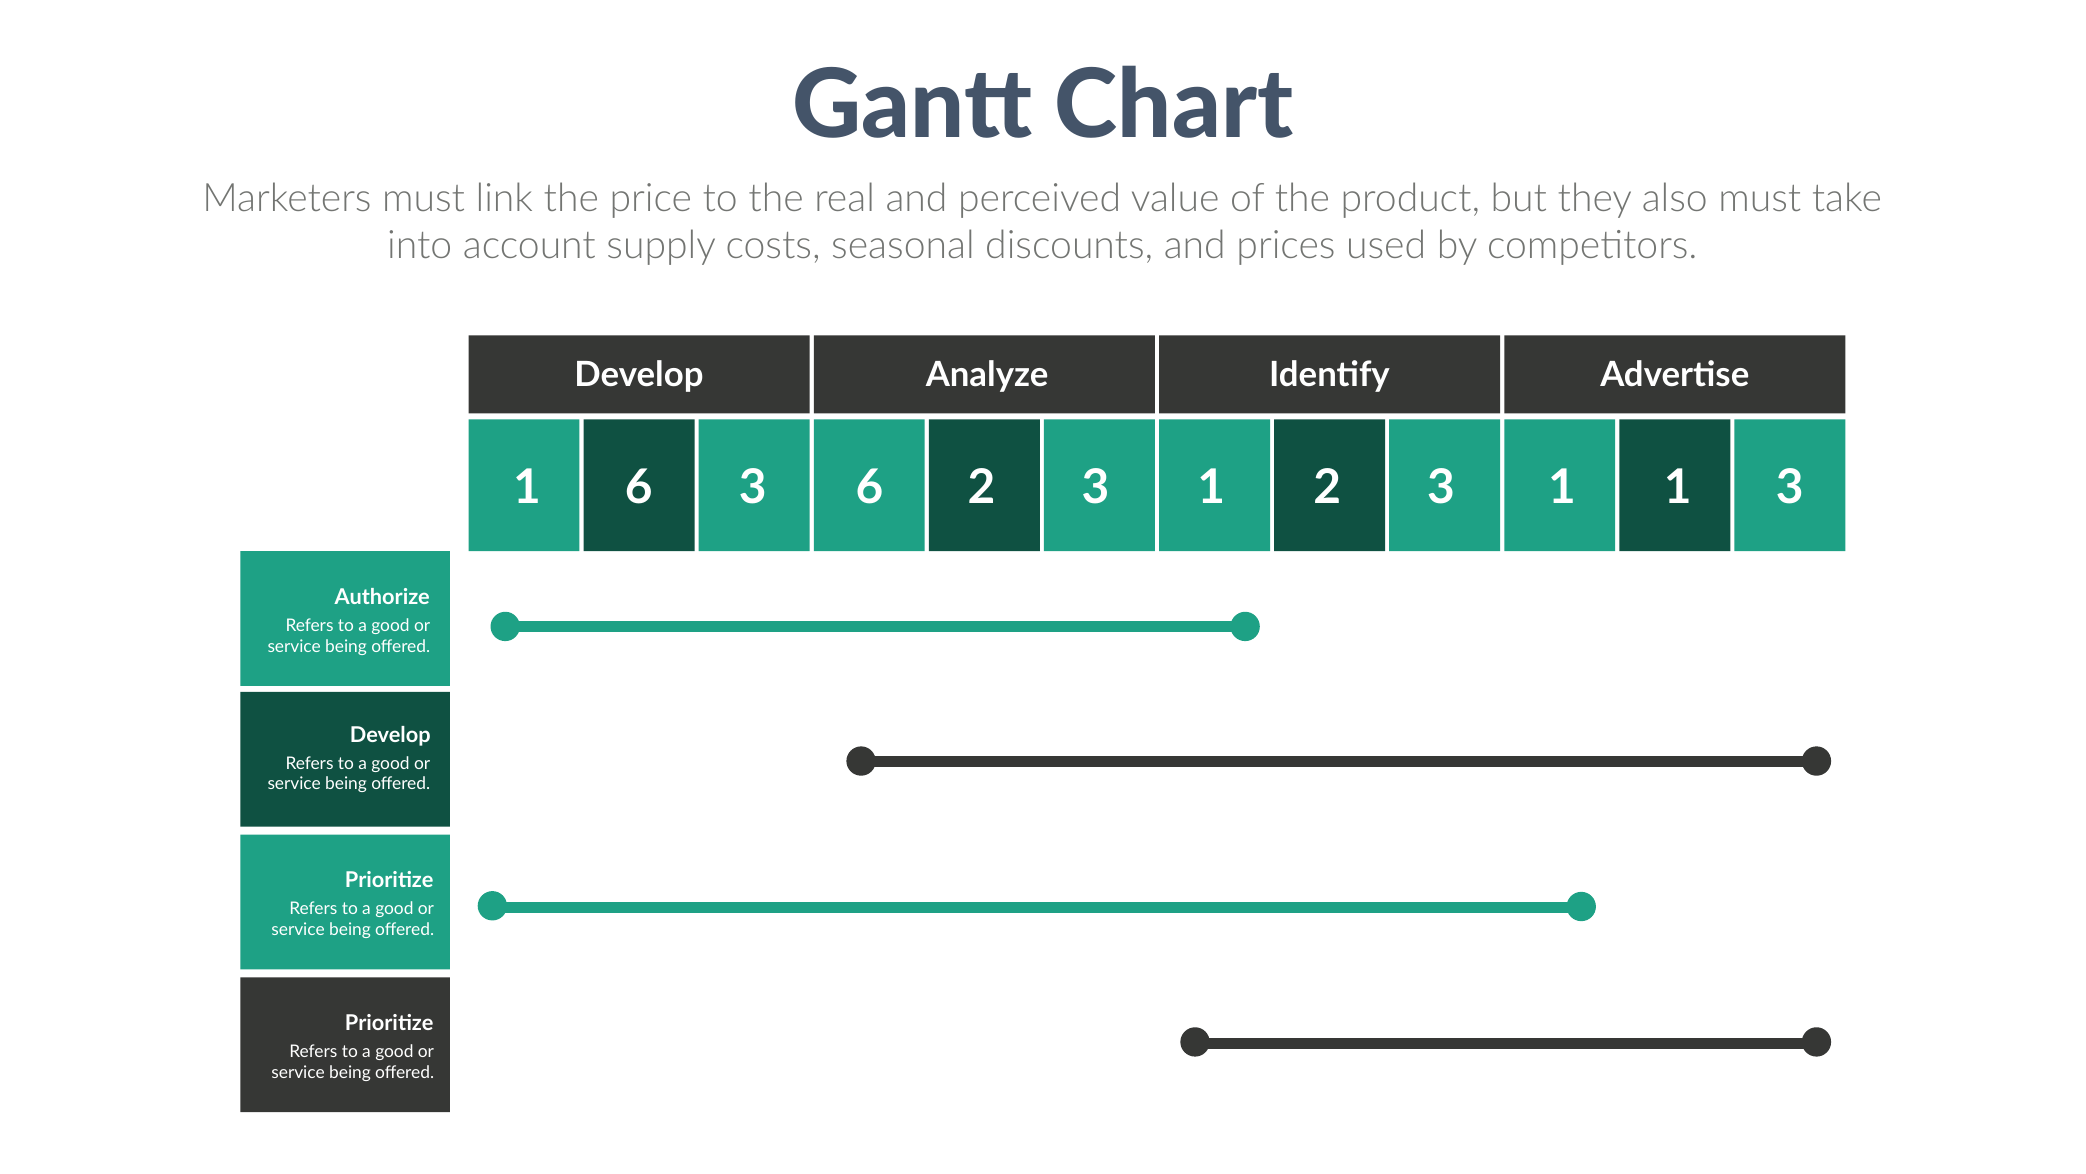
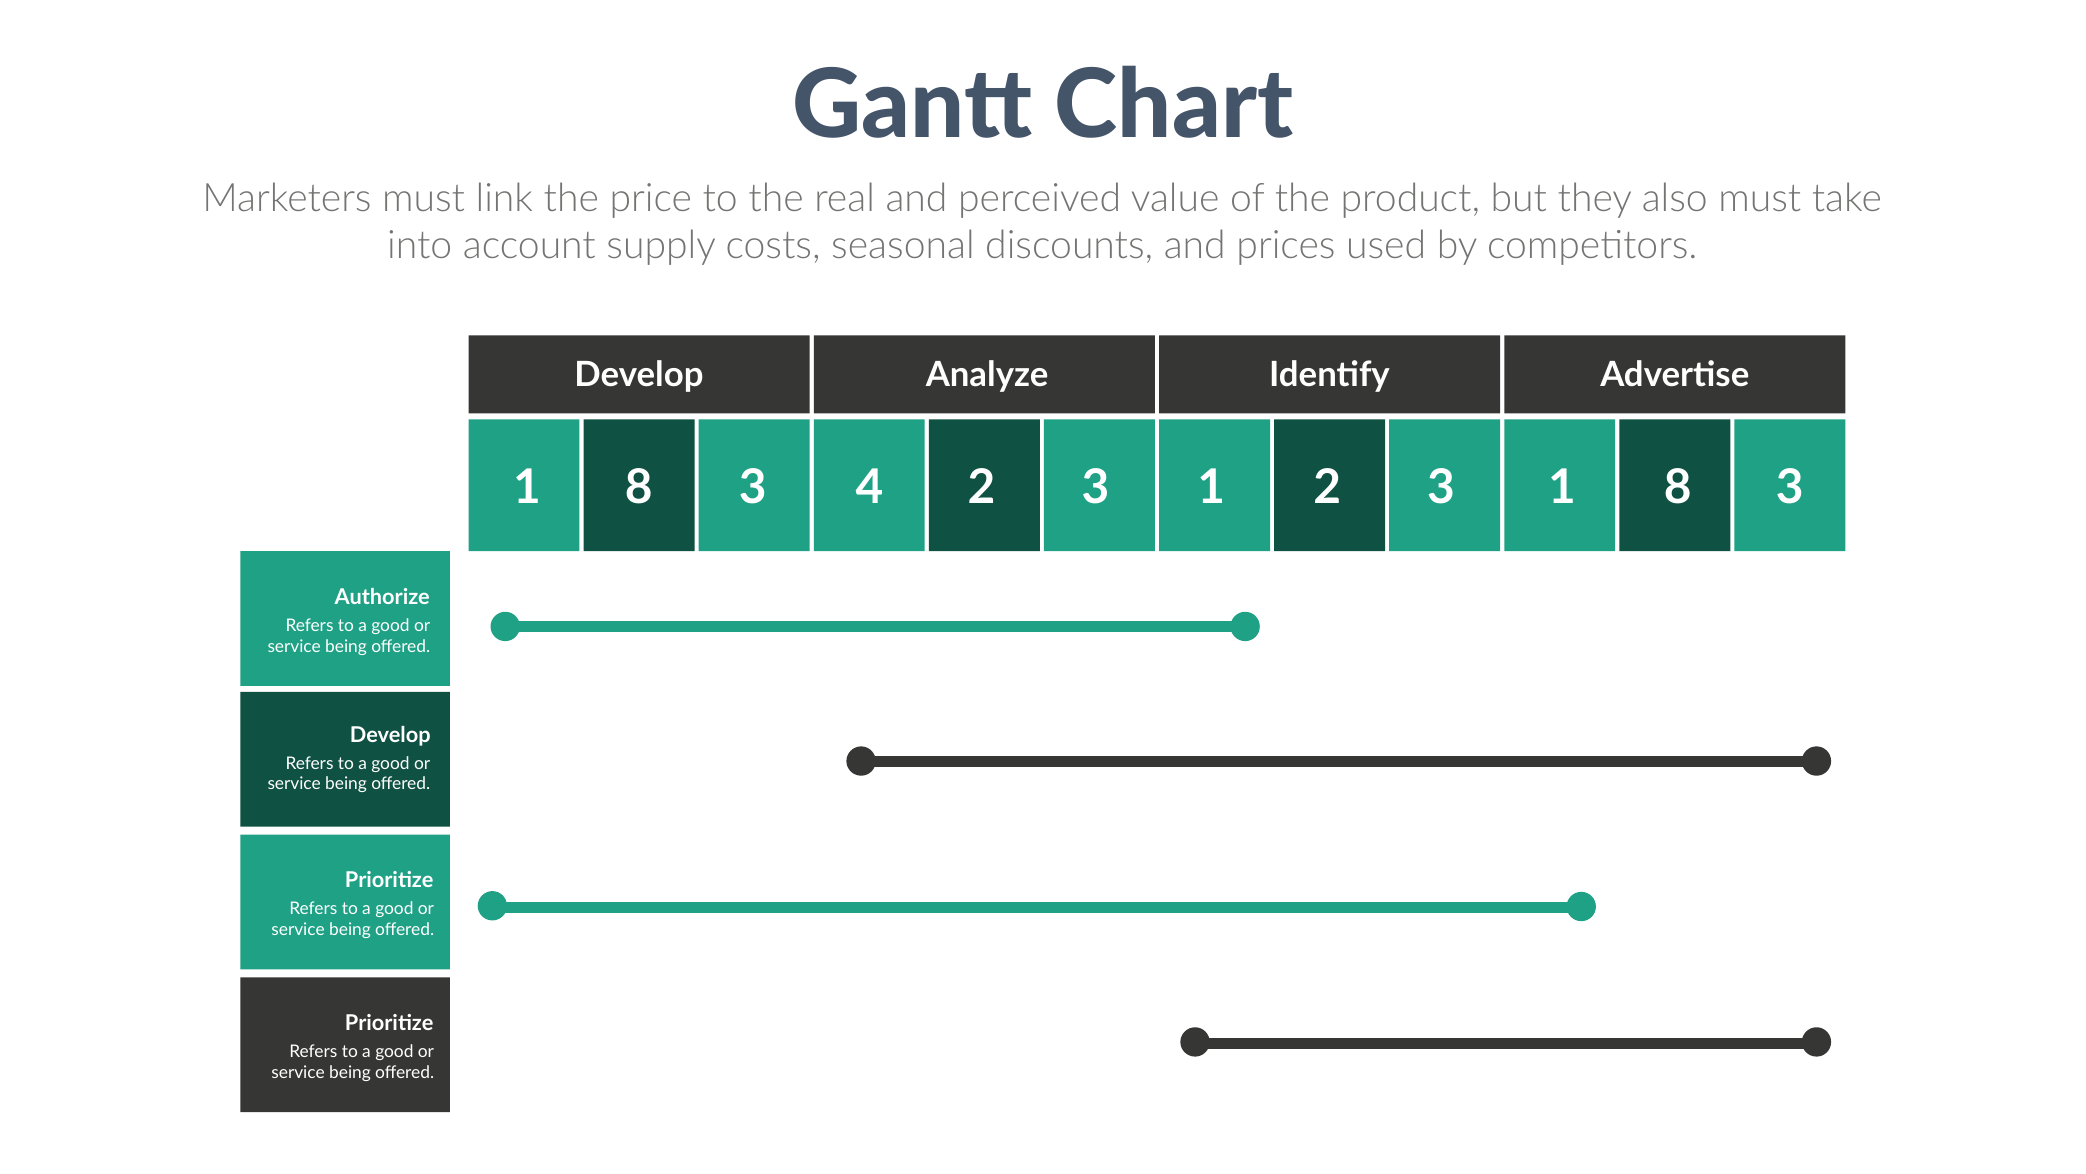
6: 6 -> 8 (639, 488)
3 6: 6 -> 4 (870, 488)
3 1 1: 1 -> 8 (1678, 488)
